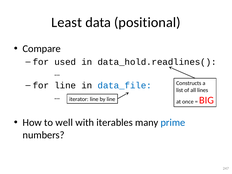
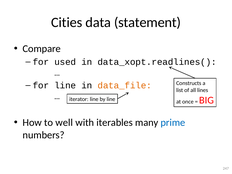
Least: Least -> Cities (67, 22)
positional: positional -> statement (147, 22)
data_hold.readlines(: data_hold.readlines( -> data_xopt.readlines( (157, 62)
data_file colour: blue -> orange (125, 85)
